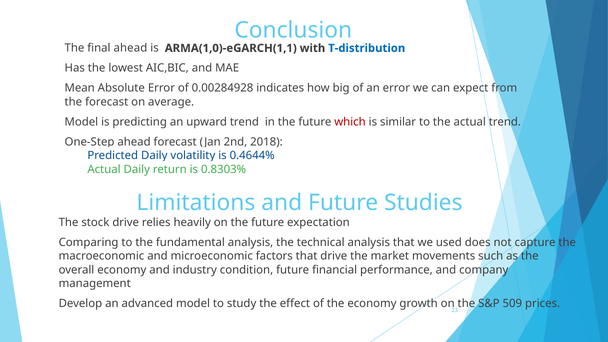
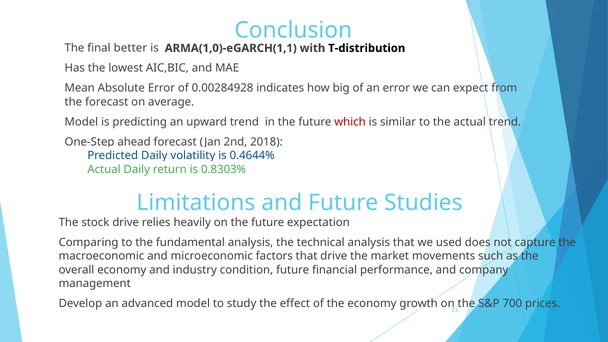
final ahead: ahead -> better (130, 48)
T-distribution colour: blue -> black (367, 48)
509: 509 -> 700 (512, 304)
